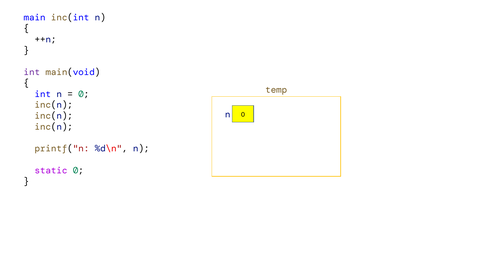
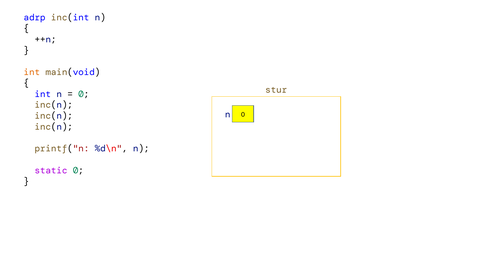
main: main -> adrp (35, 18)
int colour: purple -> orange (32, 72)
temp: temp -> stur (276, 90)
